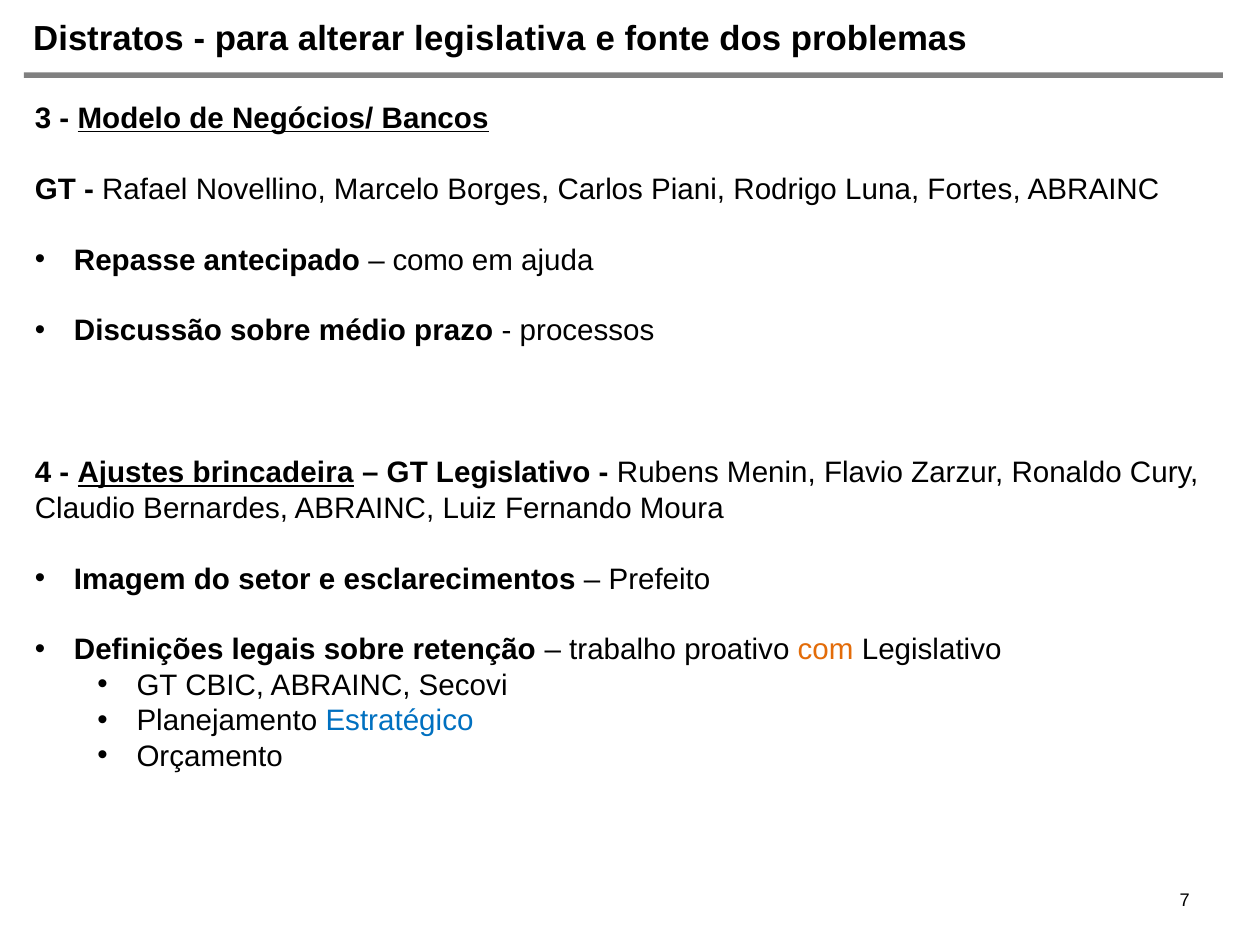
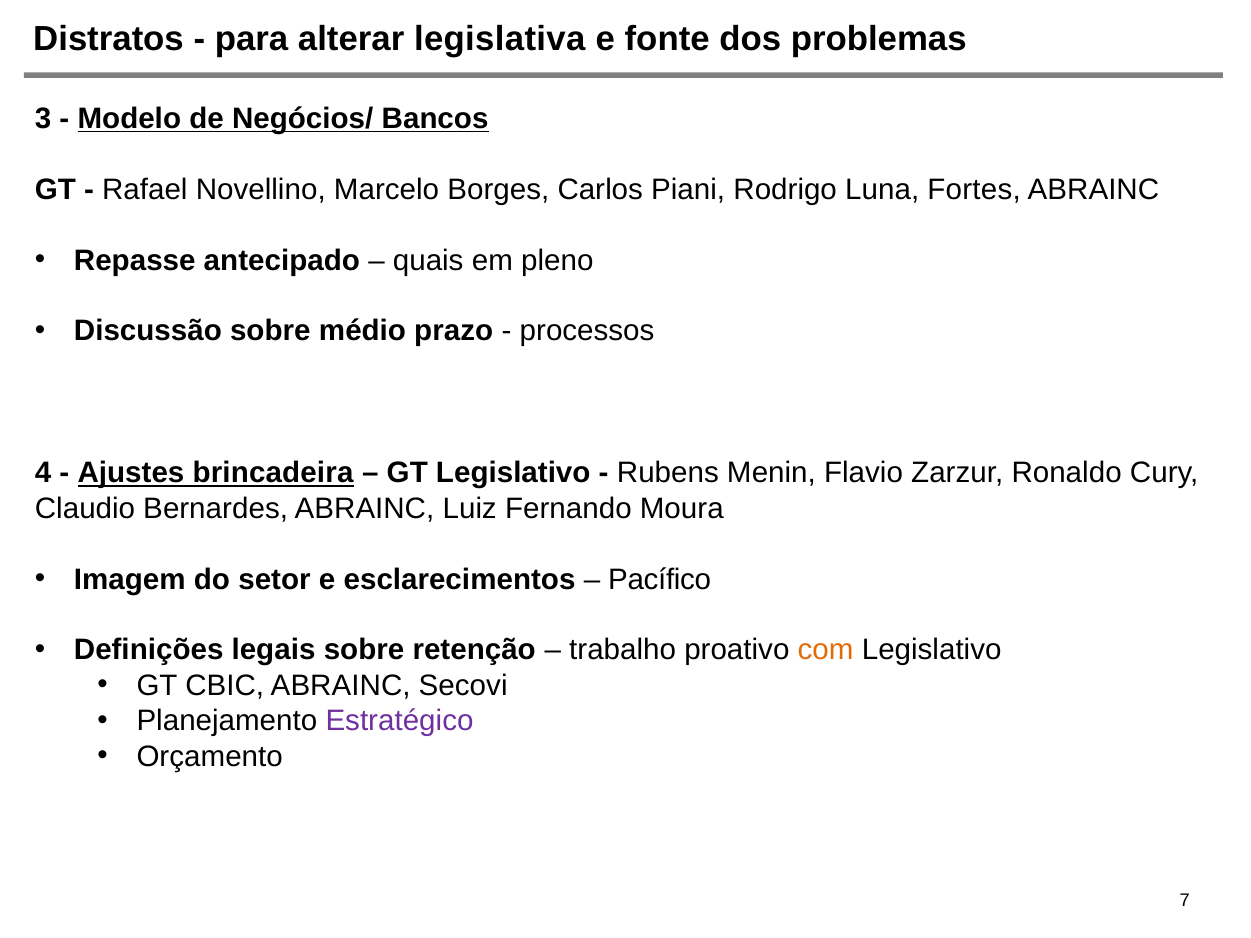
como: como -> quais (428, 260)
ajuda: ajuda -> pleno (557, 260)
Prefeito: Prefeito -> Pacífico (660, 579)
Estratégico colour: blue -> purple (400, 721)
